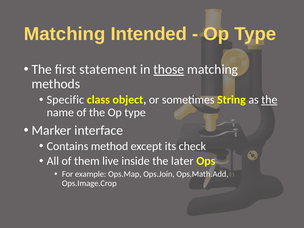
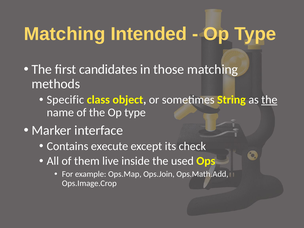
statement: statement -> candidates (108, 69)
those underline: present -> none (169, 69)
method: method -> execute (110, 146)
later: later -> used (182, 161)
